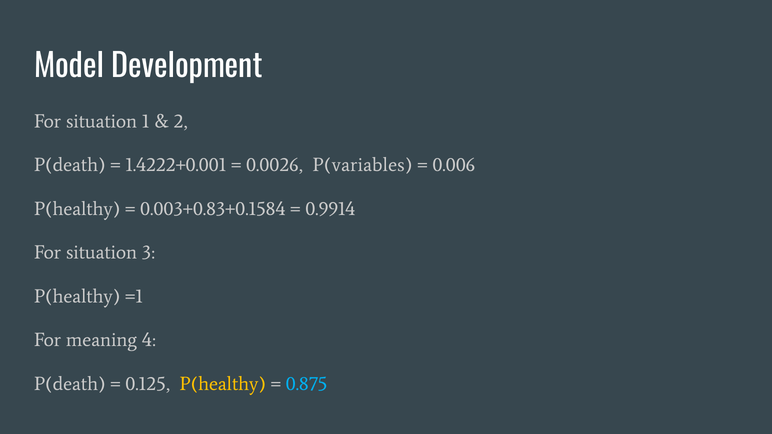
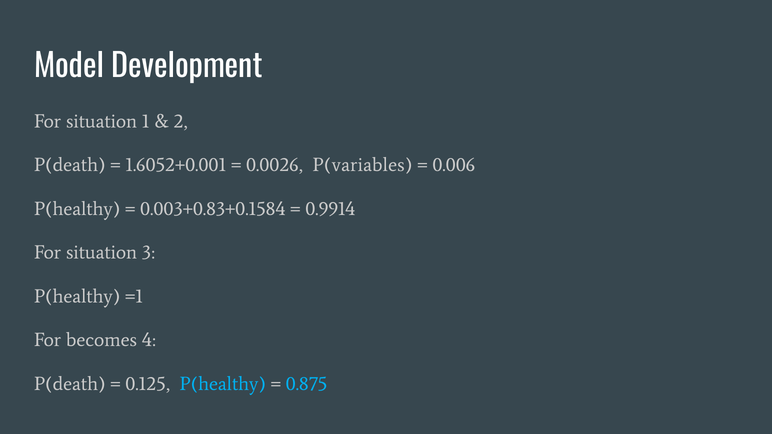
1.4222+0.001: 1.4222+0.001 -> 1.6052+0.001 (176, 165)
meaning: meaning -> becomes (102, 340)
P(healthy colour: yellow -> light blue (223, 384)
